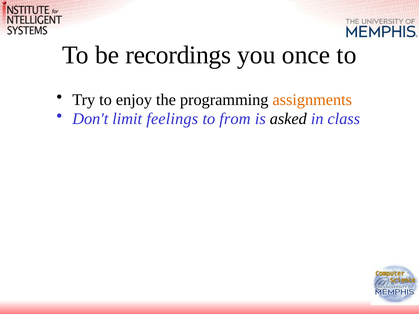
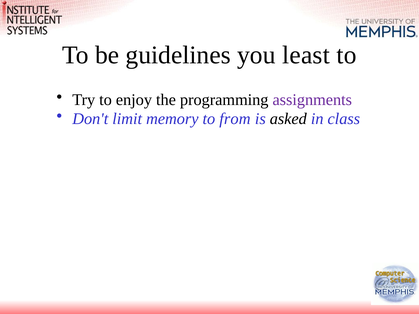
recordings: recordings -> guidelines (178, 55)
once: once -> least (306, 55)
assignments colour: orange -> purple (312, 100)
feelings: feelings -> memory (172, 119)
